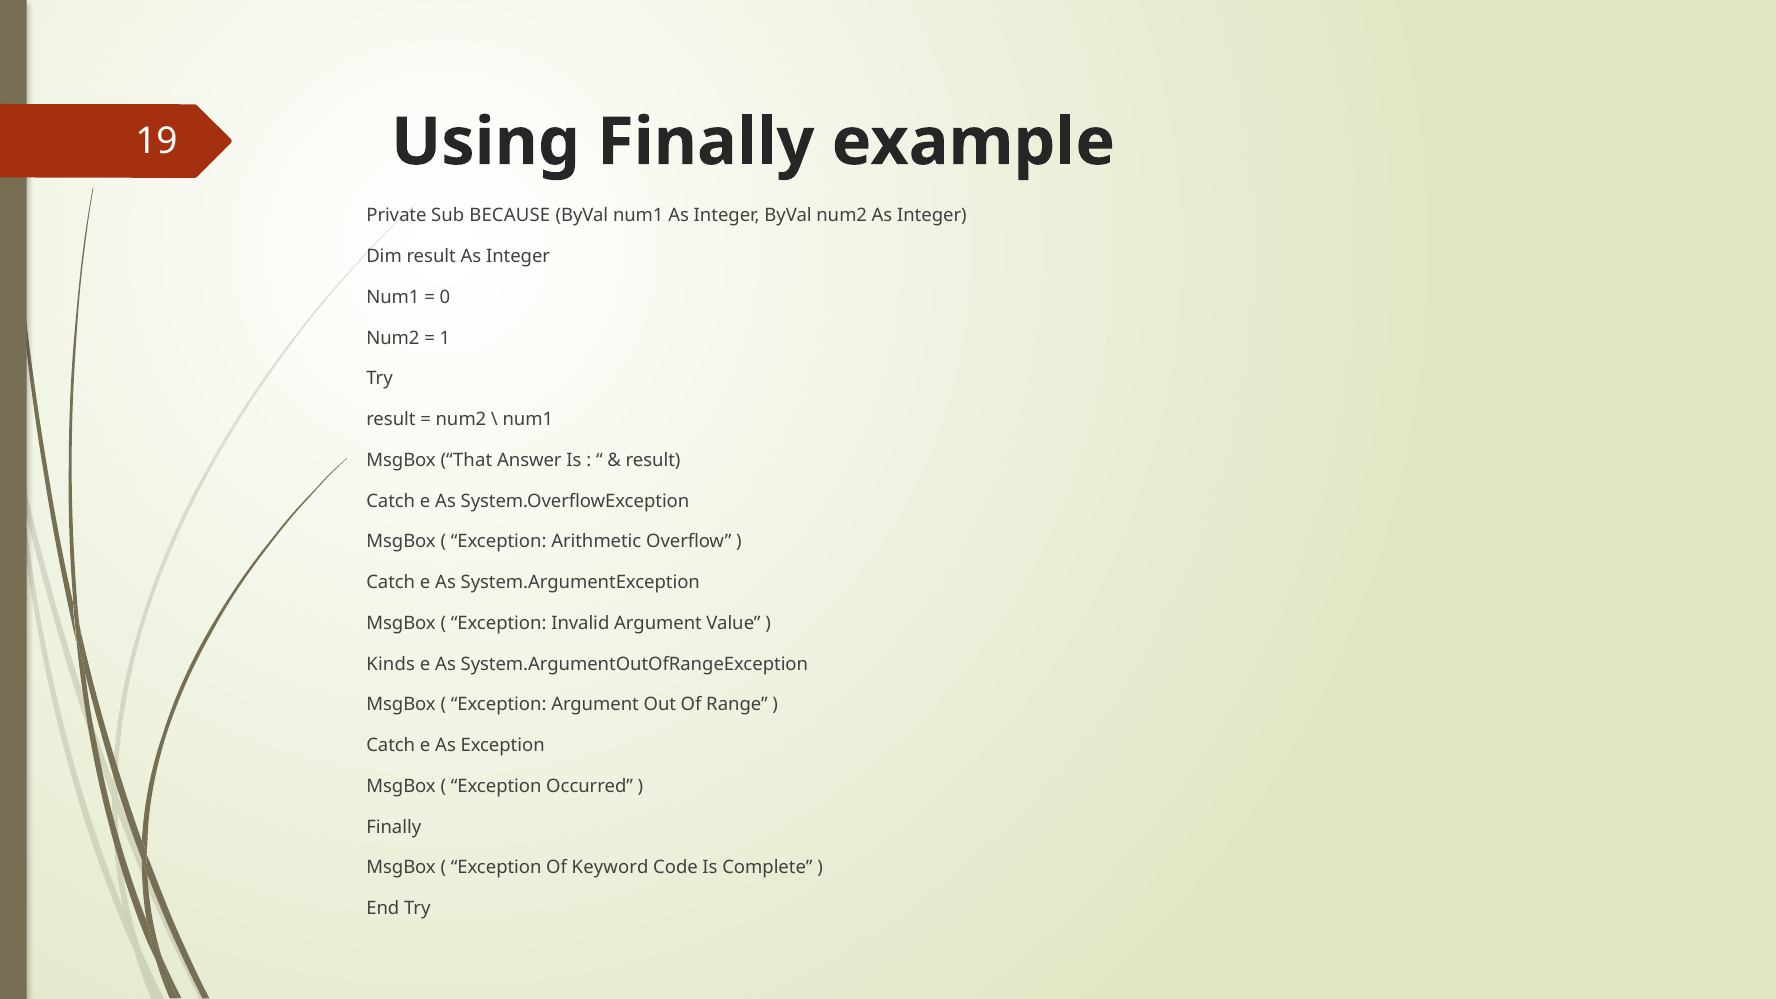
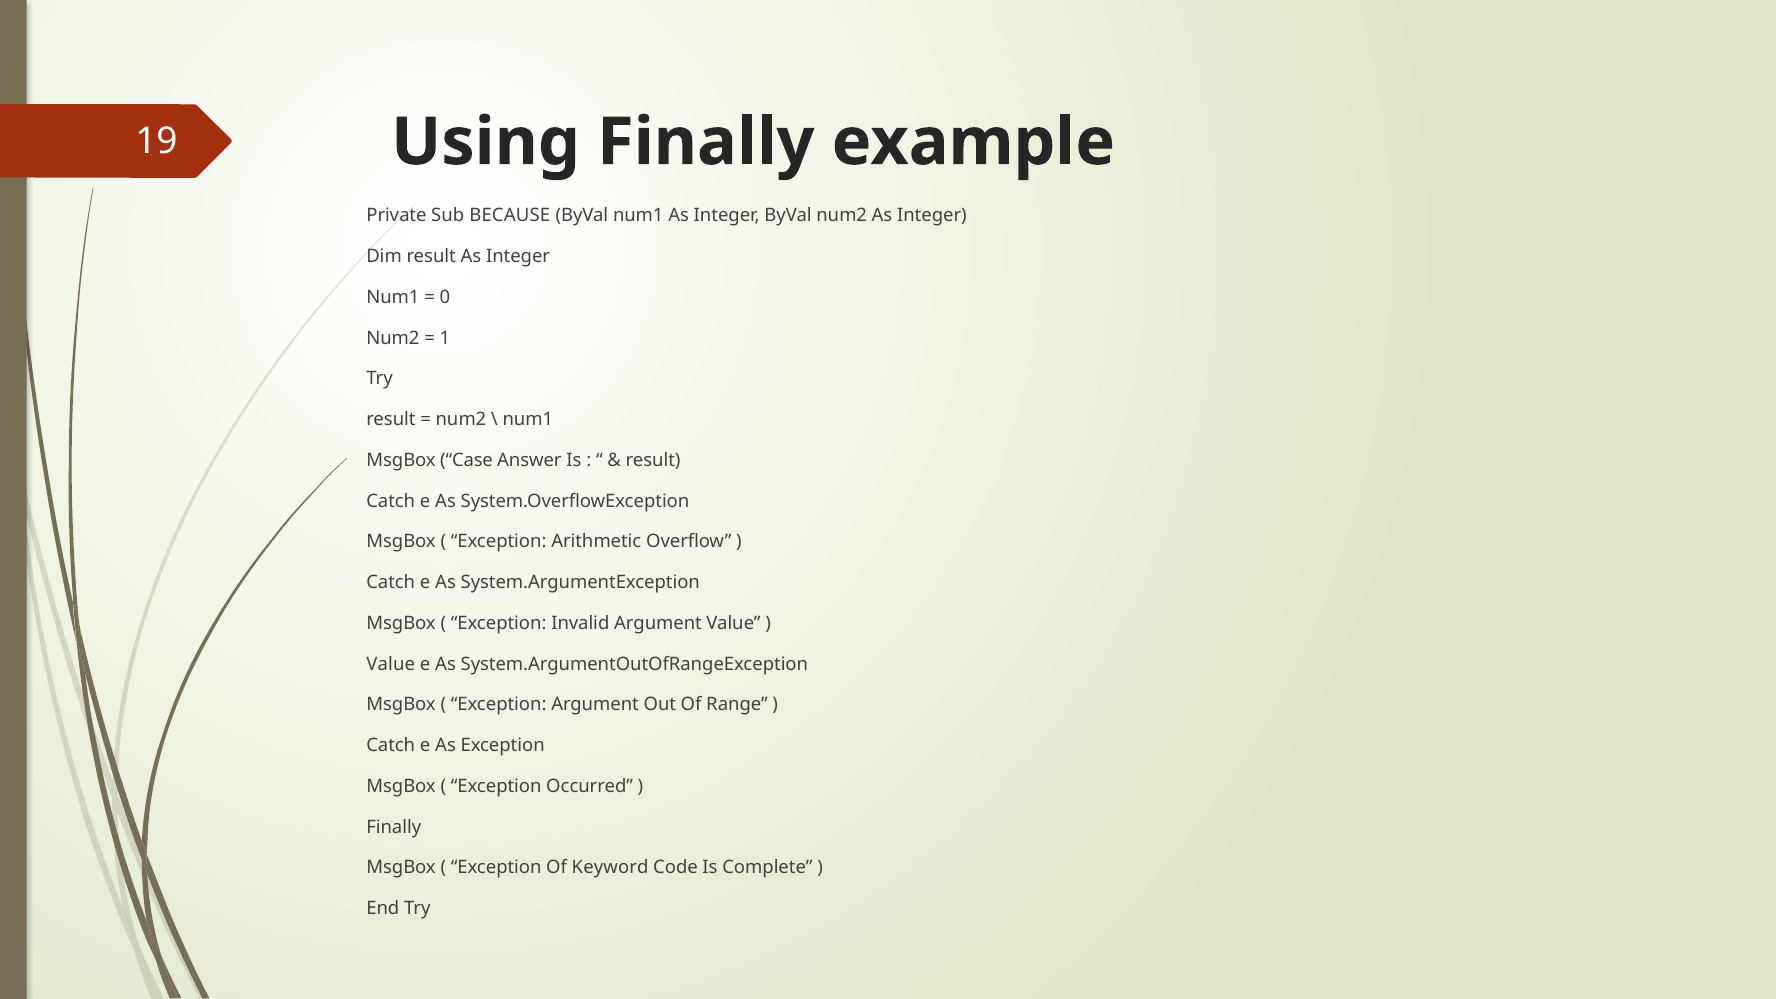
That: That -> Case (467, 460)
Kinds: Kinds -> Value (391, 664)
